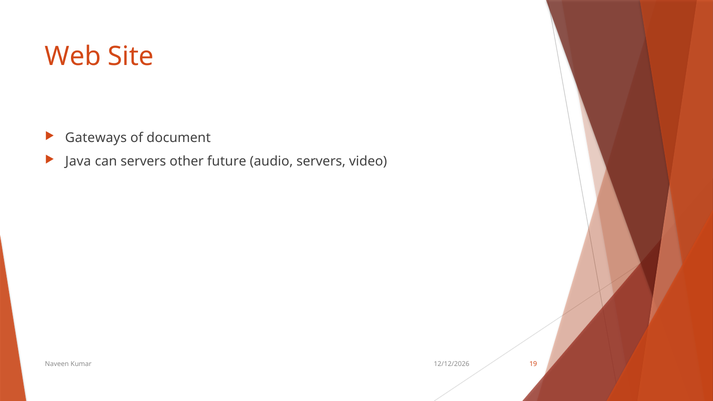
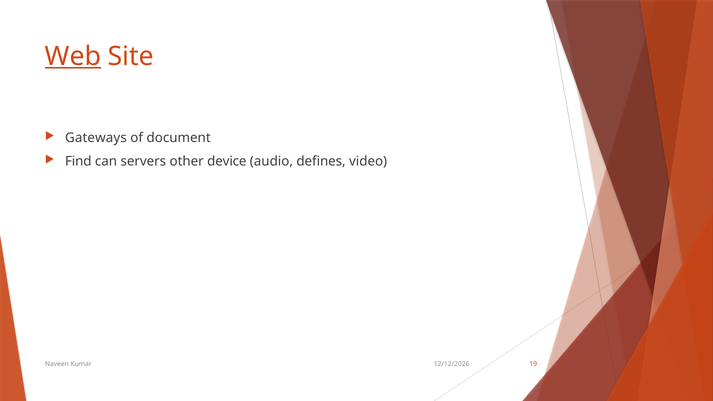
Web underline: none -> present (73, 56)
Java: Java -> Find (78, 161)
future: future -> device (227, 161)
audio servers: servers -> defines (321, 161)
